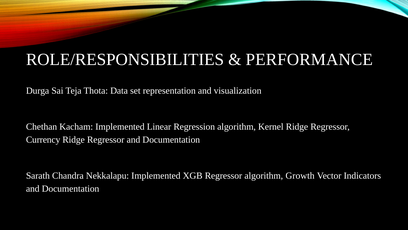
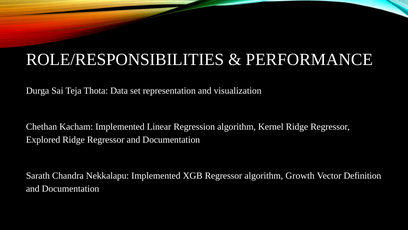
Currency: Currency -> Explored (43, 139)
Indicators: Indicators -> Definition (362, 175)
